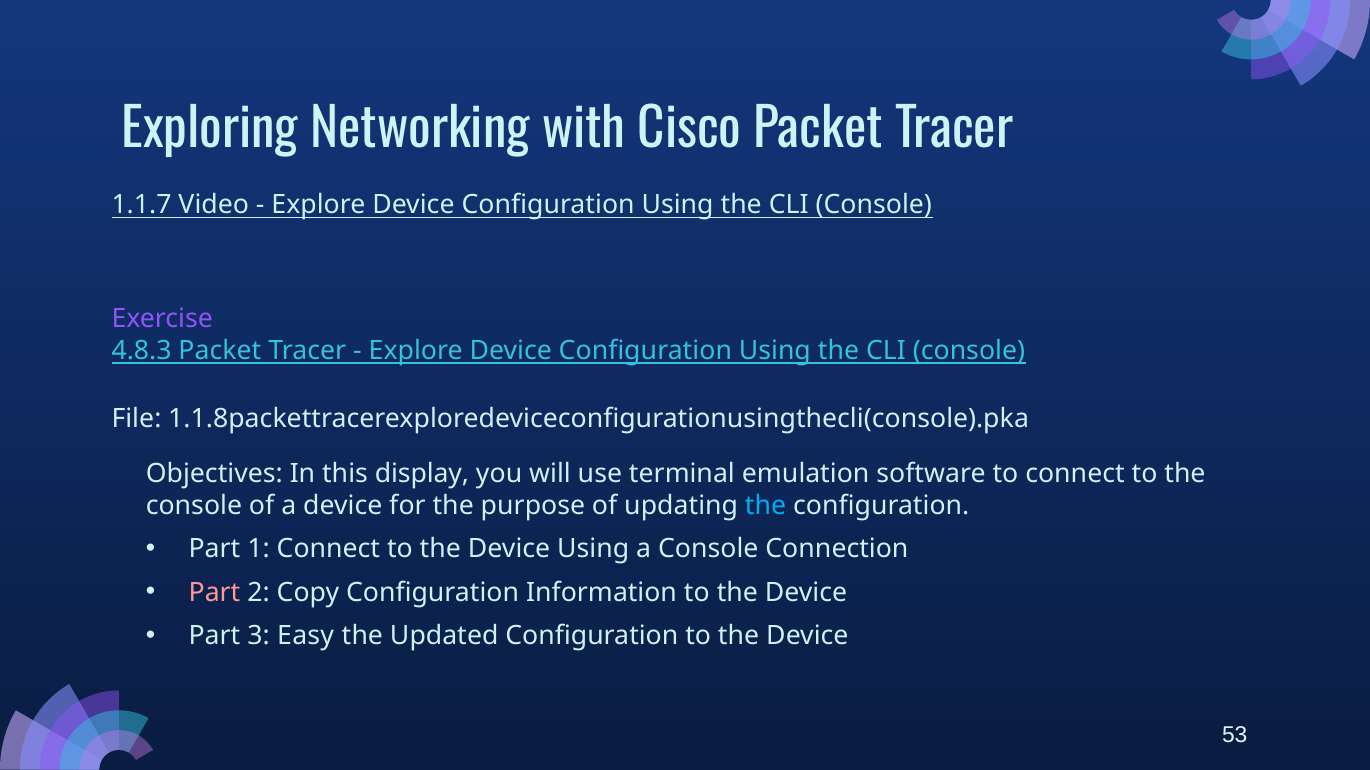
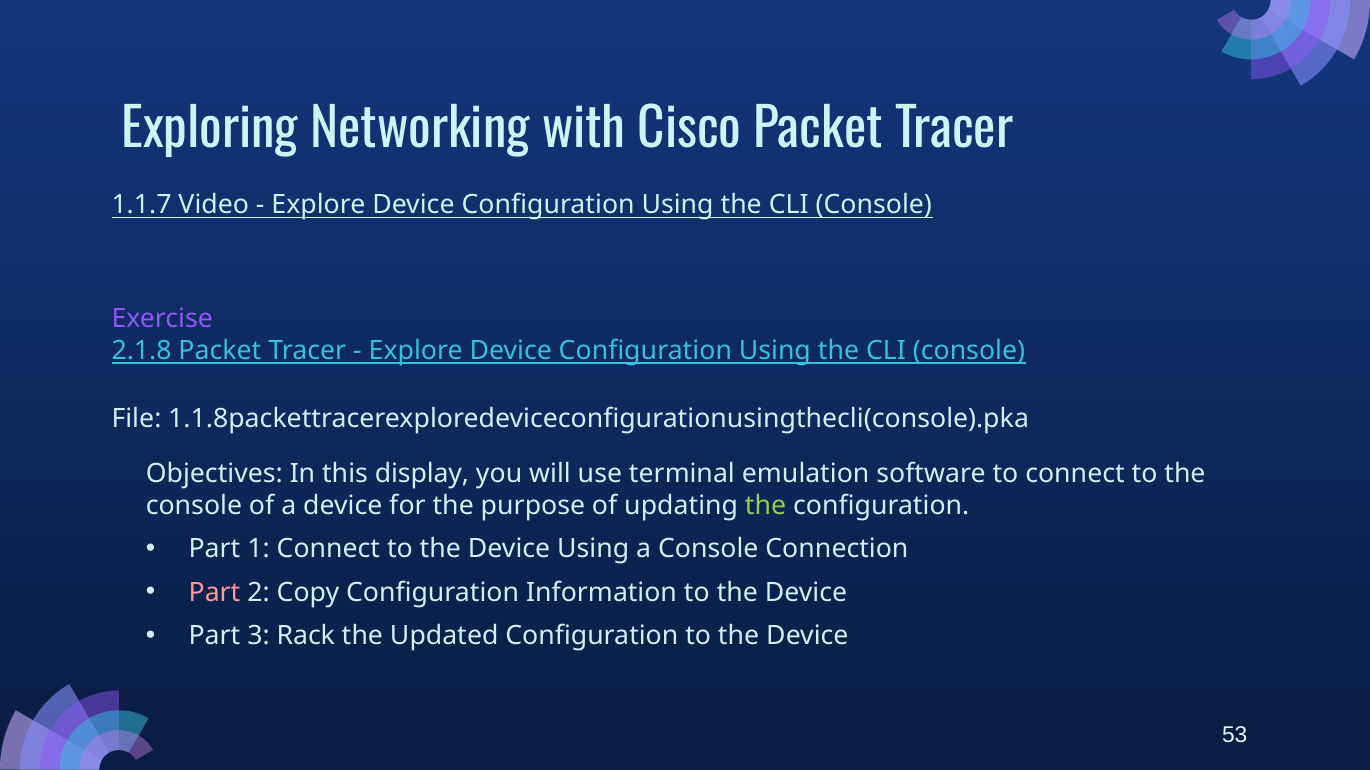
4.8.3: 4.8.3 -> 2.1.8 (142, 351)
the colour: light blue -> light green (766, 506)
Easy: Easy -> Rack (306, 637)
